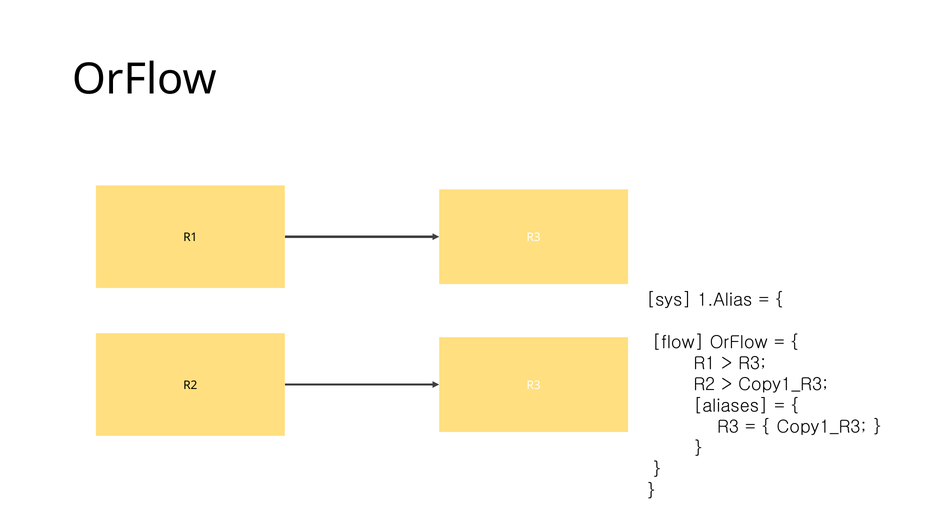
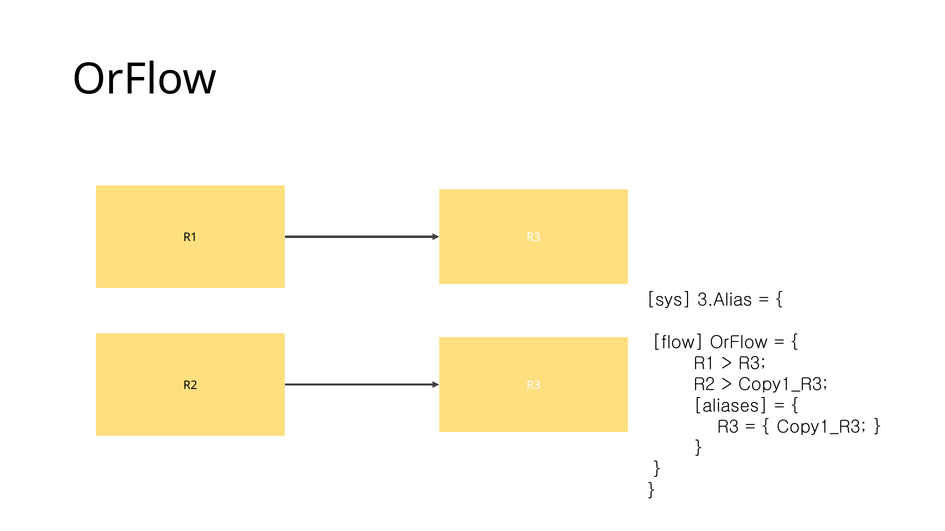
1.Alias: 1.Alias -> 3.Alias (725, 300)
